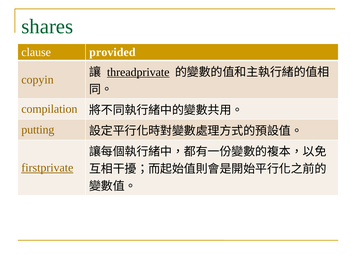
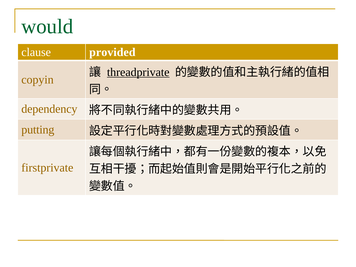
shares: shares -> would (47, 27)
compilation: compilation -> dependency (49, 109)
firstprivate underline: present -> none (47, 168)
